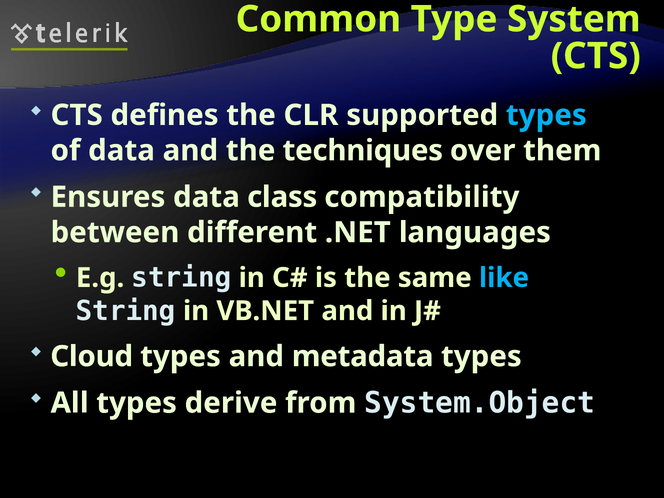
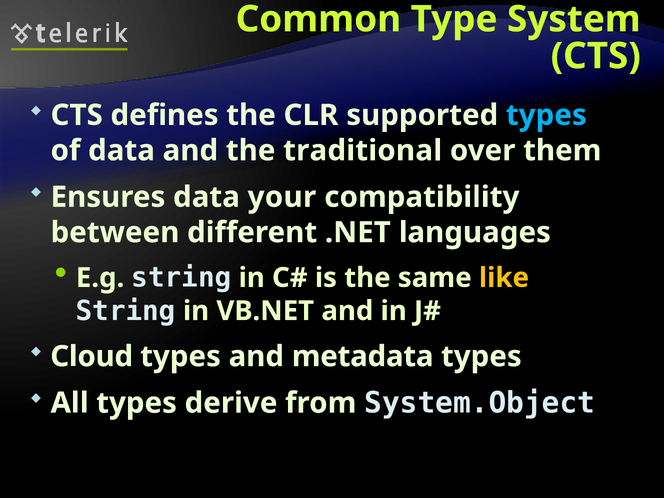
techniques: techniques -> traditional (363, 151)
class: class -> your (282, 197)
like colour: light blue -> yellow (504, 278)
